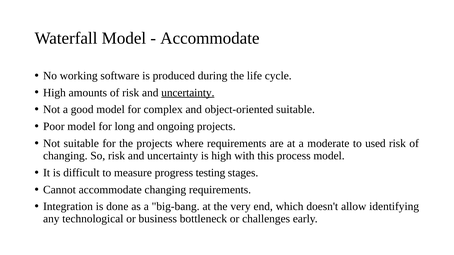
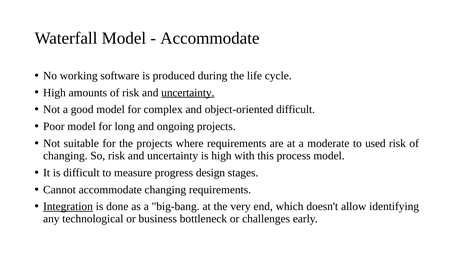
object-oriented suitable: suitable -> difficult (296, 110)
testing: testing -> design (210, 173)
Integration underline: none -> present (68, 207)
